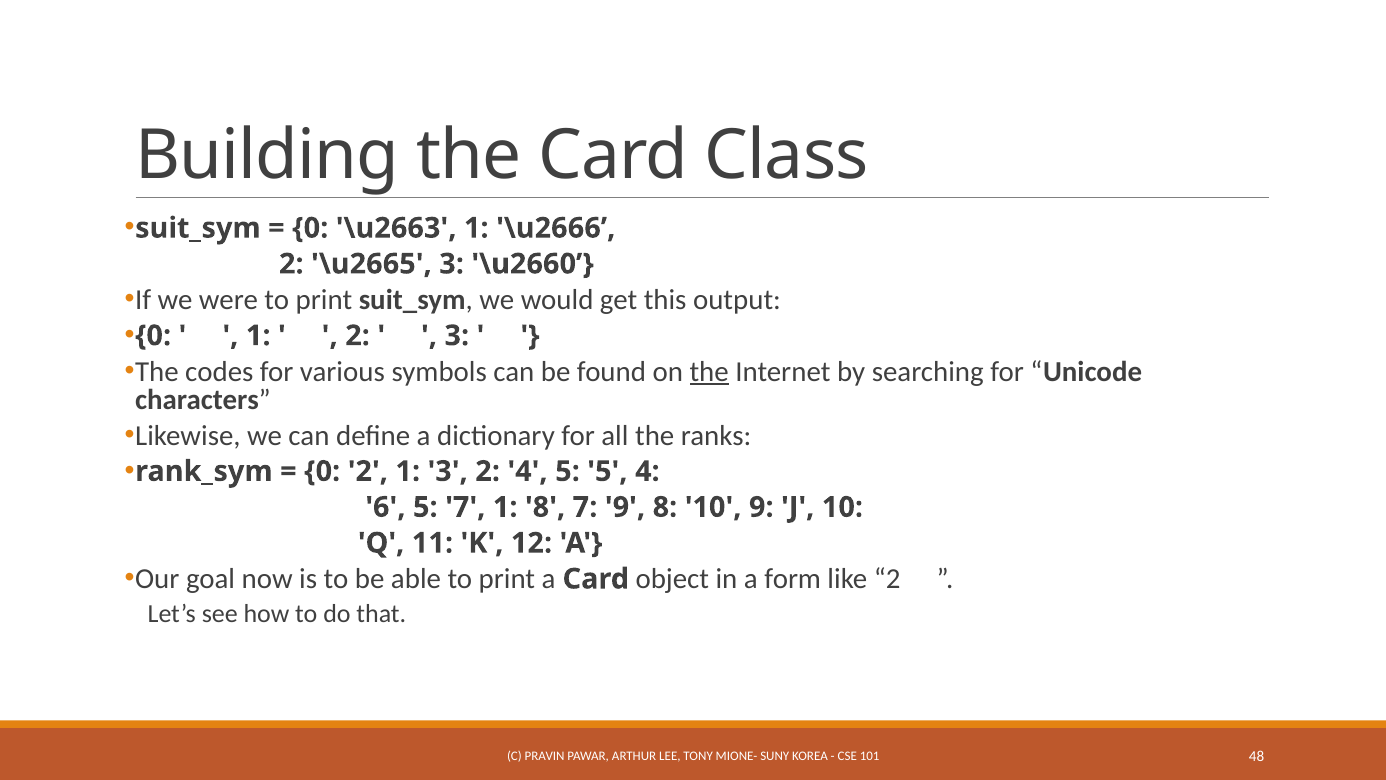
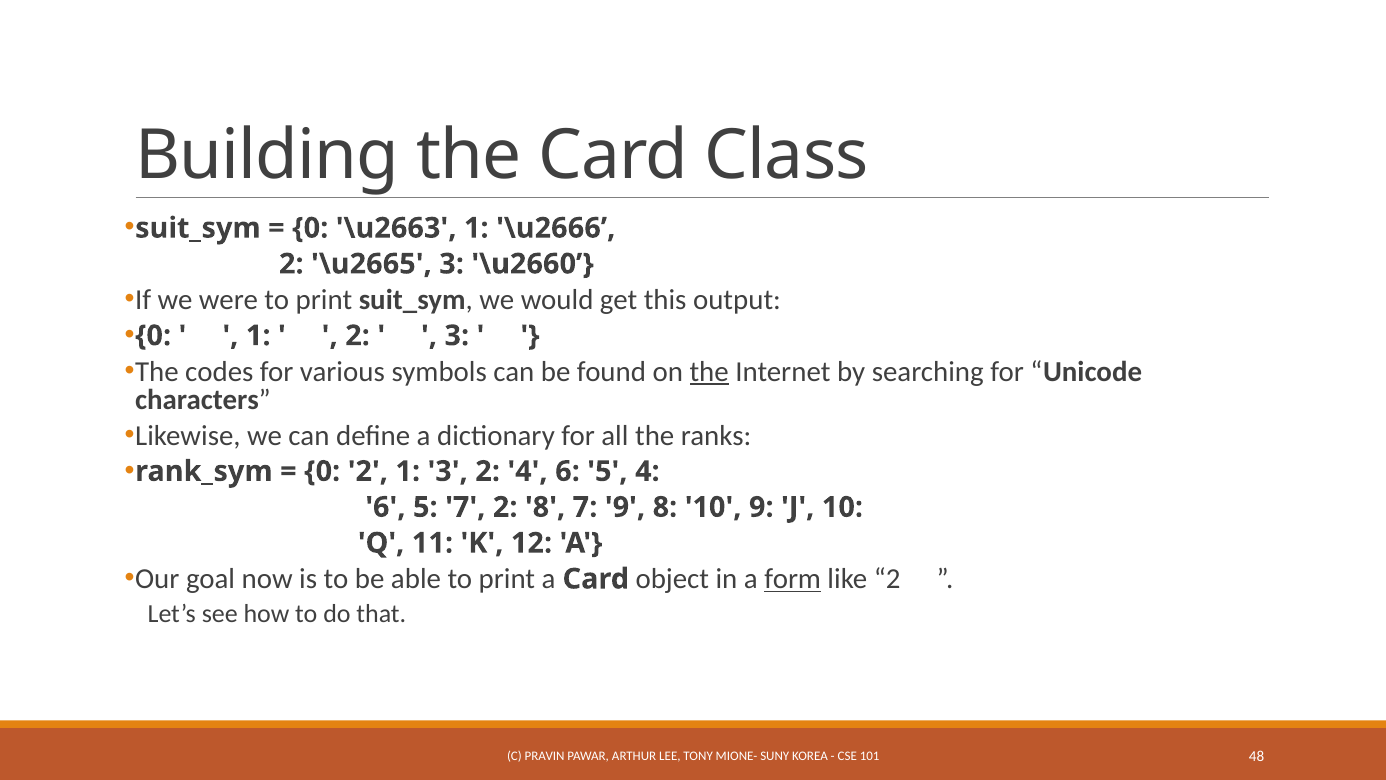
2 4 5: 5 -> 6 (568, 471)
7 1: 1 -> 2 (505, 507)
form underline: none -> present (793, 579)
